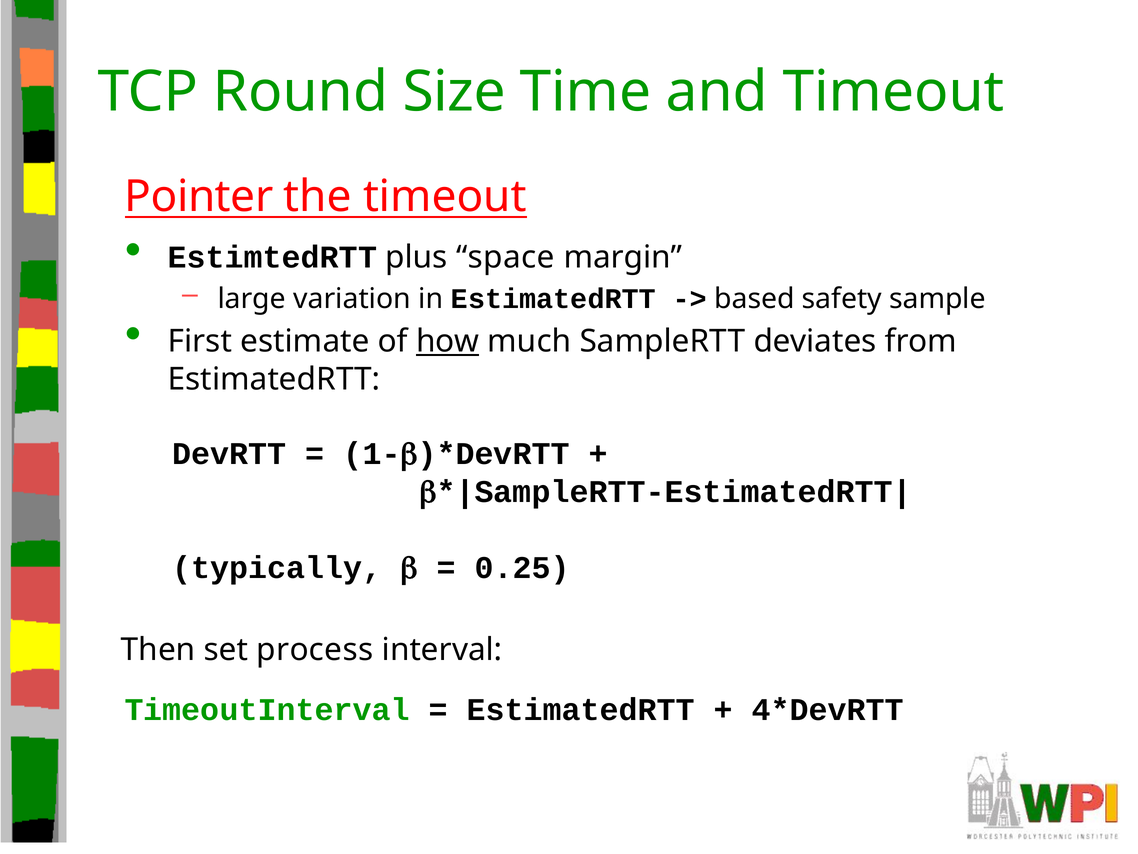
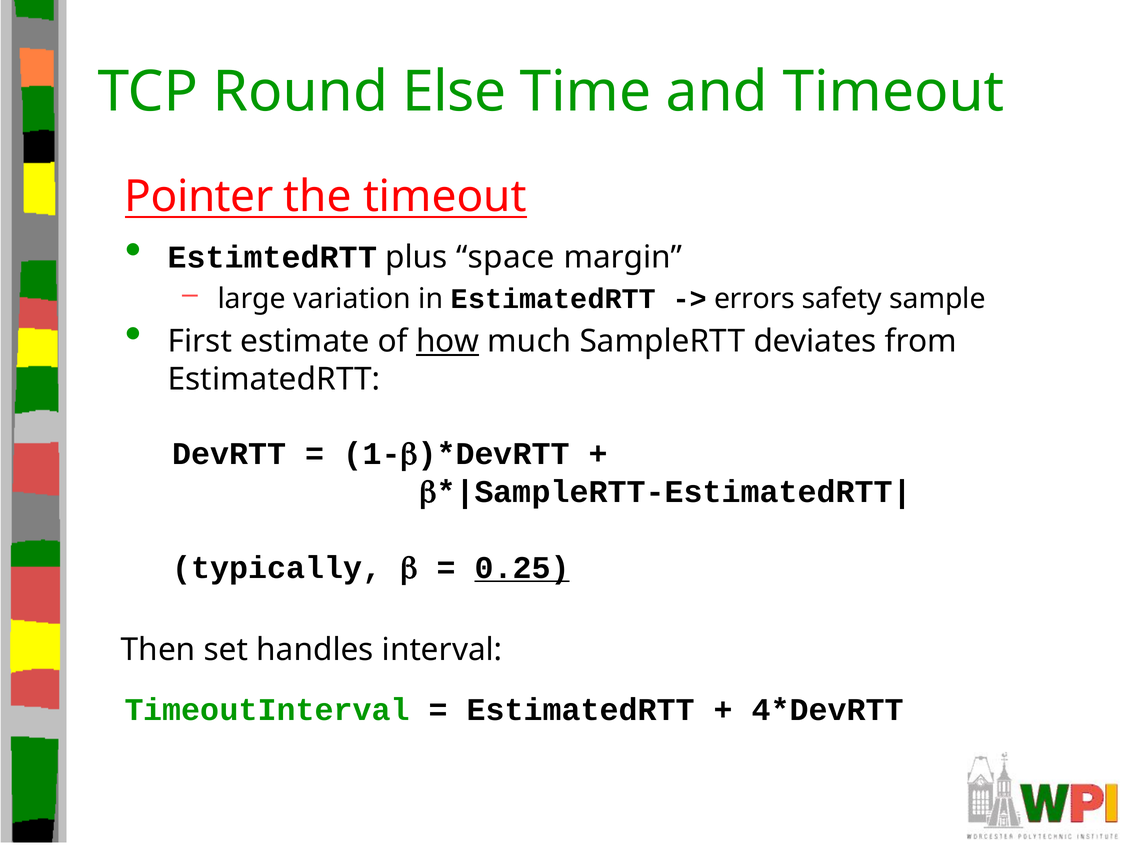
Size: Size -> Else (454, 92)
based: based -> errors (755, 299)
0.25 underline: none -> present (522, 567)
process: process -> handles (315, 649)
